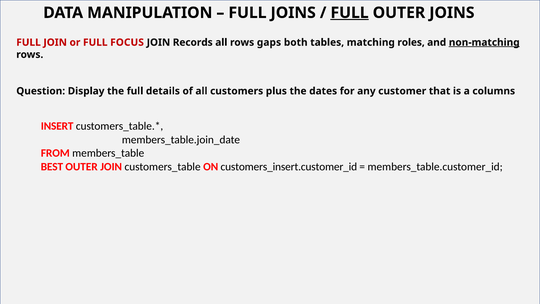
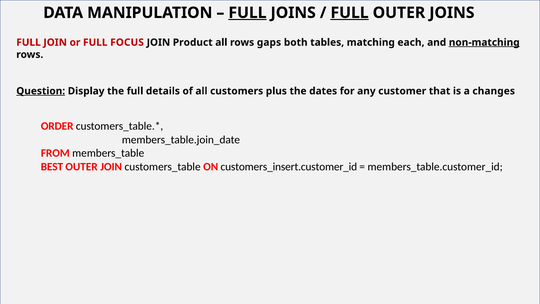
FULL underline: none -> present (247, 13)
Records: Records -> Product (193, 42)
roles: roles -> each (411, 42)
Question underline: none -> present (41, 91)
columns: columns -> changes (494, 91)
INSERT: INSERT -> ORDER (57, 126)
